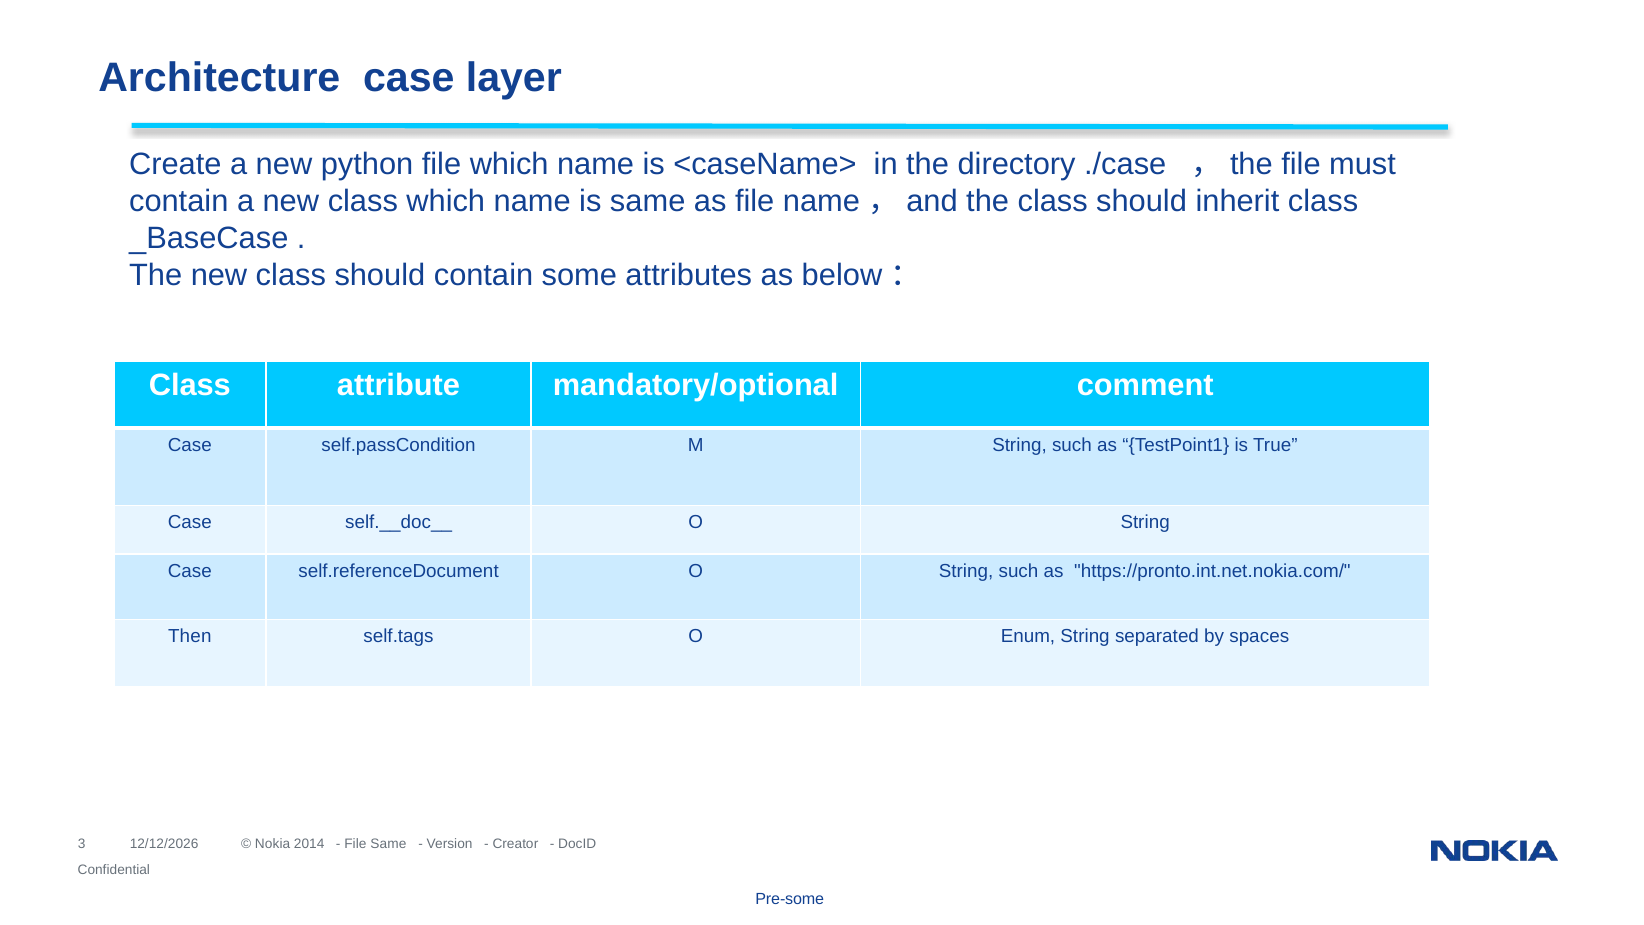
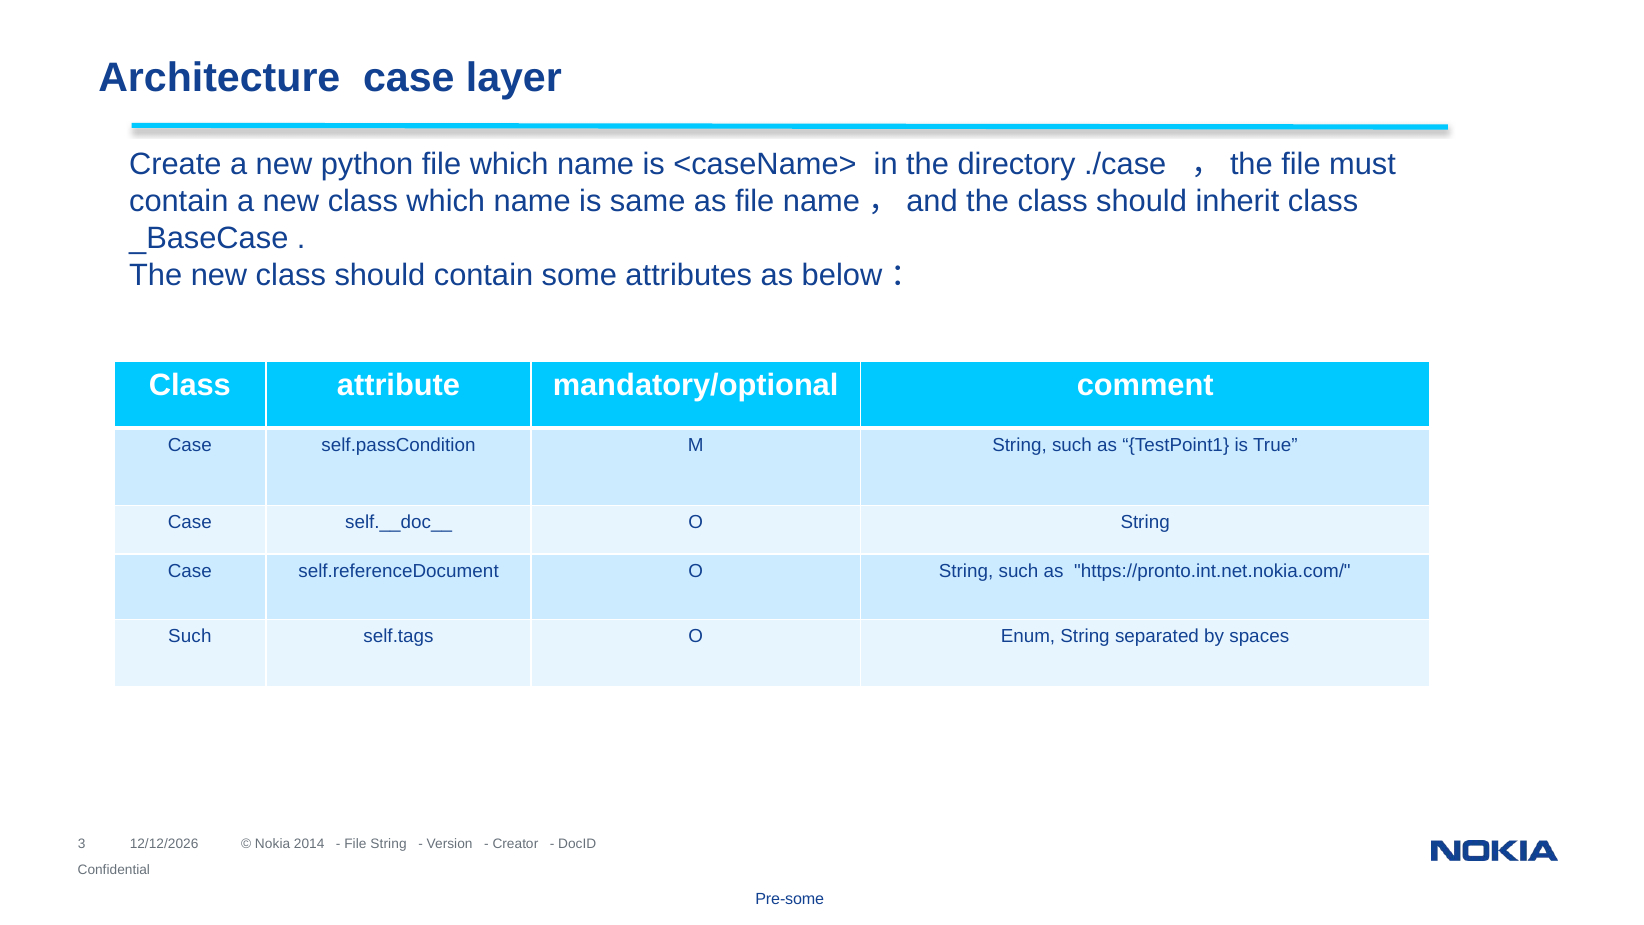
Then: Then -> Such (190, 636)
File Same: Same -> String (389, 844)
